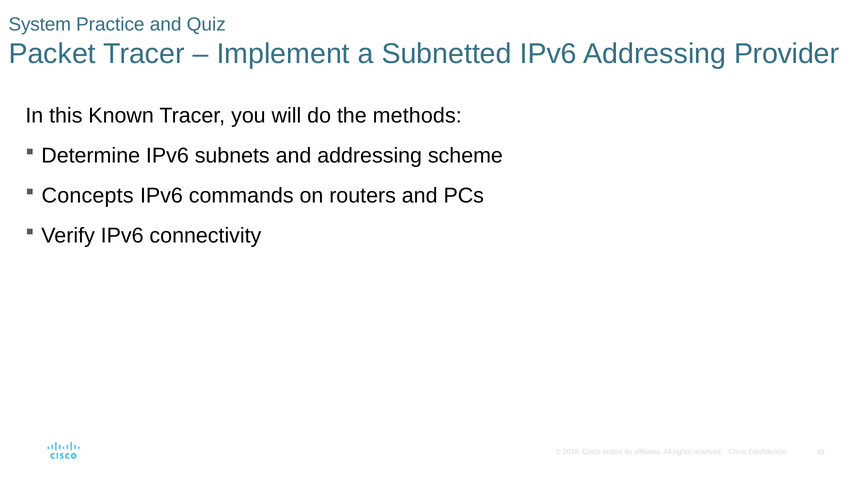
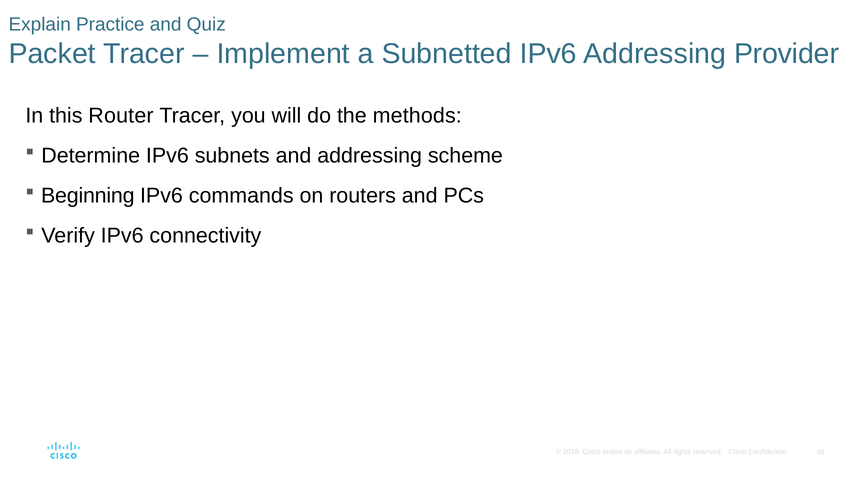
System: System -> Explain (40, 24)
Known: Known -> Router (121, 116)
Concepts: Concepts -> Beginning (88, 196)
